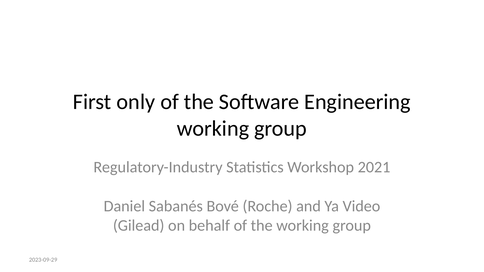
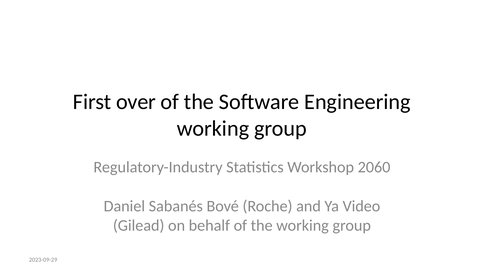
only: only -> over (136, 102)
2021: 2021 -> 2060 (374, 168)
